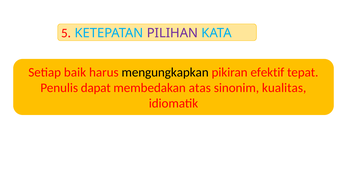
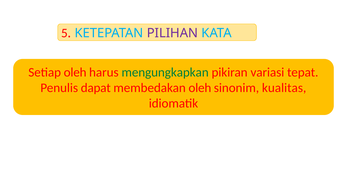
Setiap baik: baik -> oleh (75, 72)
mengungkapkan colour: black -> green (165, 72)
efektif: efektif -> variasi (267, 72)
membedakan atas: atas -> oleh (200, 88)
